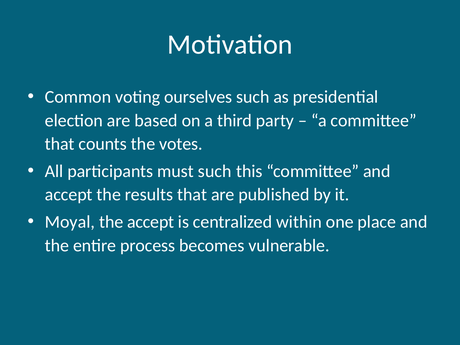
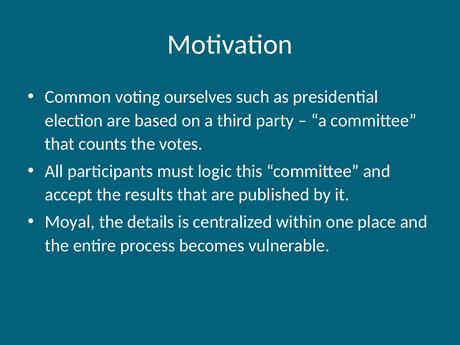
must such: such -> logic (215, 171)
the accept: accept -> details (151, 222)
